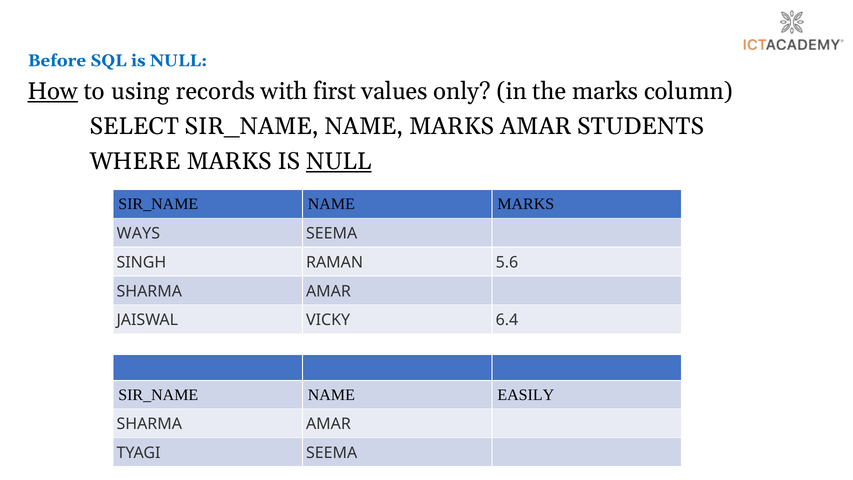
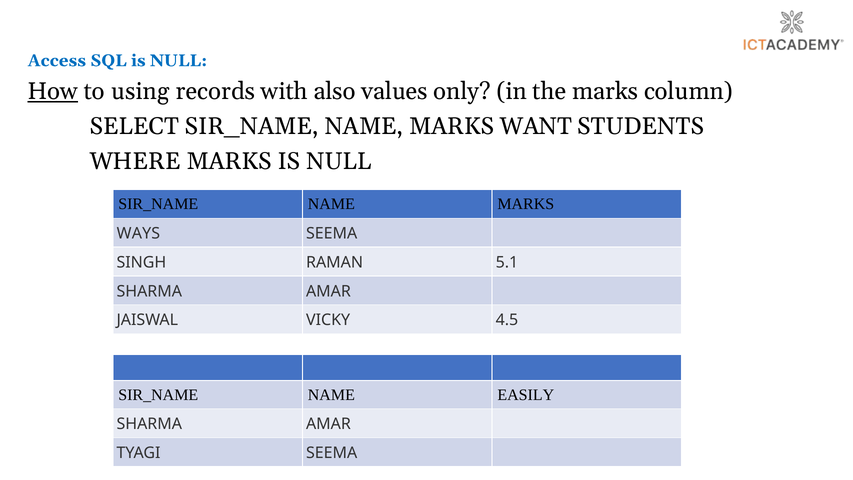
Before: Before -> Access (57, 61)
first: first -> also (335, 91)
MARKS AMAR: AMAR -> WANT (536, 126)
NULL underline: present -> none (339, 161)
5.6: 5.6 -> 5.1 (507, 262)
6.4: 6.4 -> 4.5 (507, 320)
